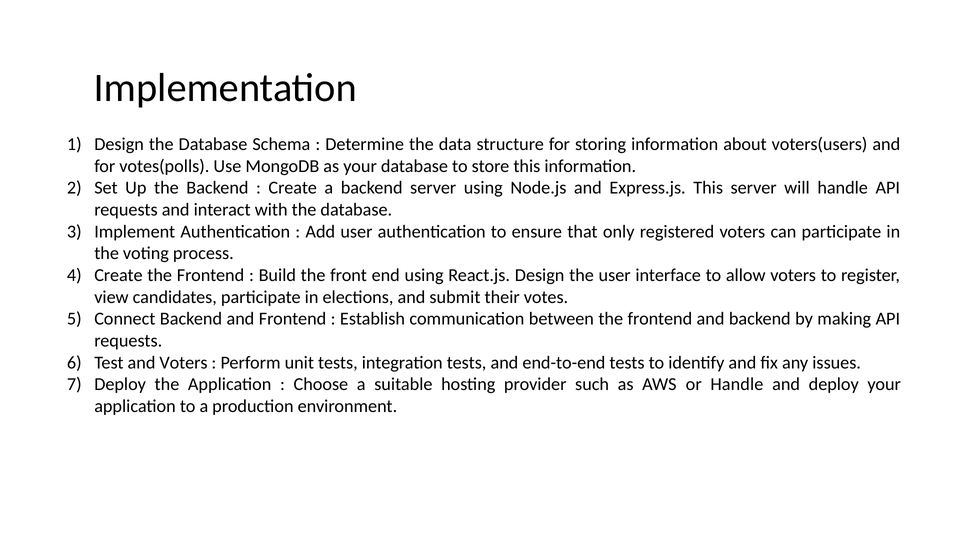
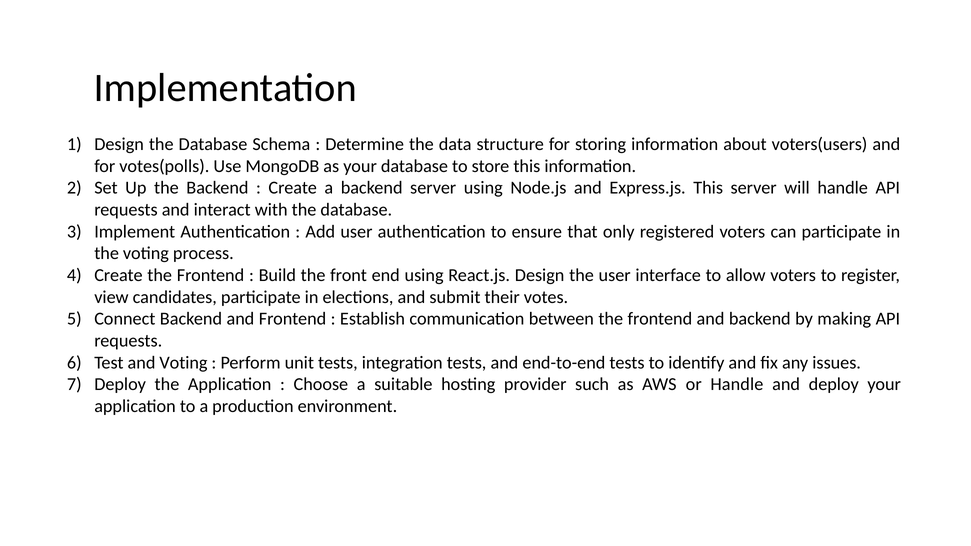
and Voters: Voters -> Voting (183, 363)
